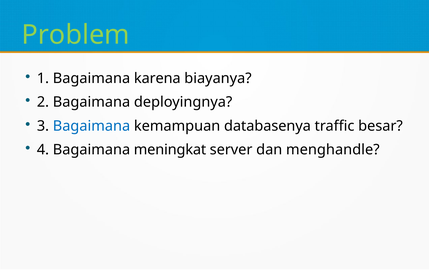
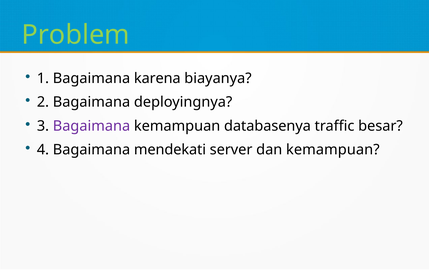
Bagaimana colour: blue -> purple (91, 126)
meningkat: meningkat -> mendekati (170, 150)
dan menghandle: menghandle -> kemampuan (333, 150)
